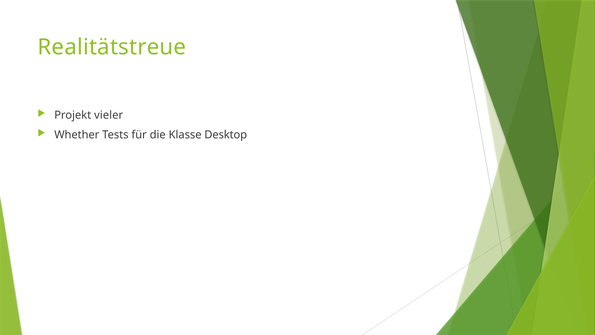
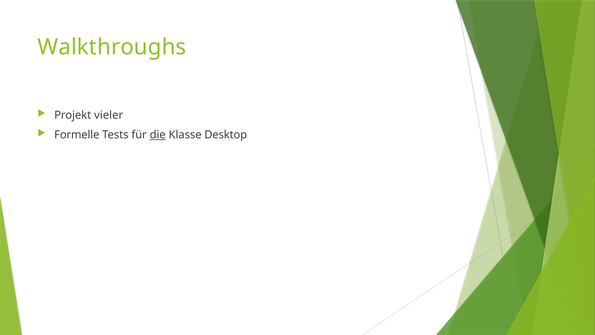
Realitätstreue: Realitätstreue -> Walkthroughs (112, 47)
Whether: Whether -> Formelle (77, 135)
die underline: none -> present (158, 135)
